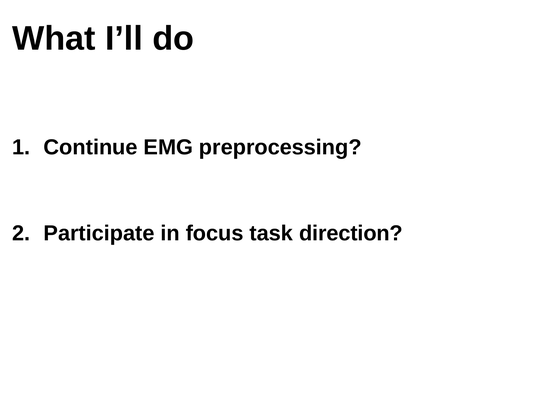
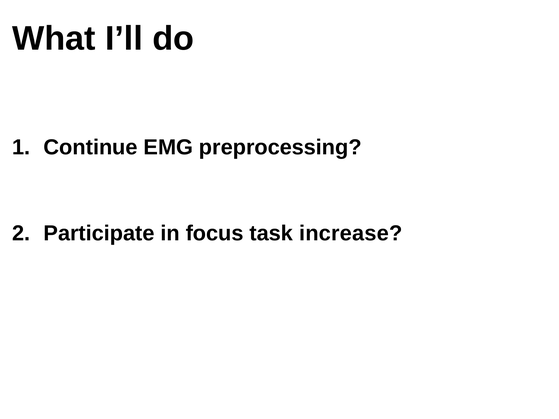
direction: direction -> increase (351, 234)
